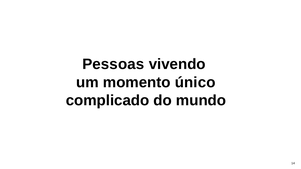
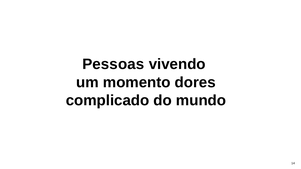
único: único -> dores (195, 82)
